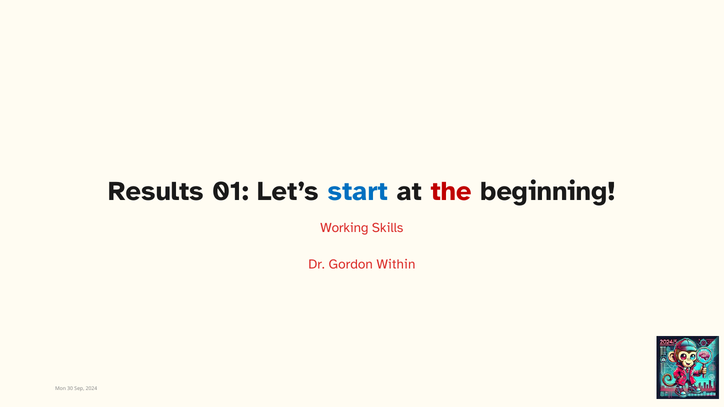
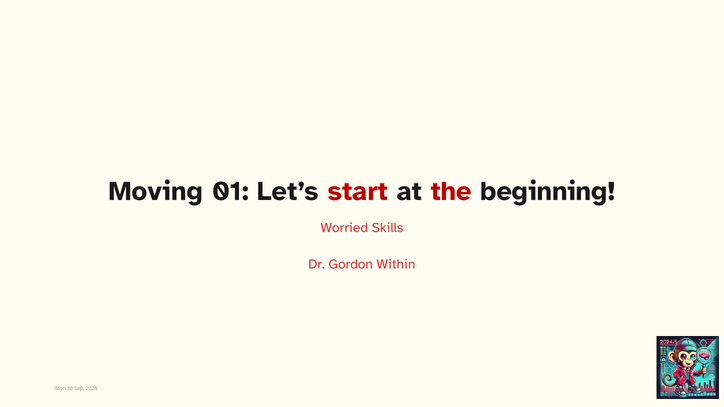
Results: Results -> Moving (156, 191)
start colour: blue -> red (358, 191)
Working: Working -> Worried (344, 228)
